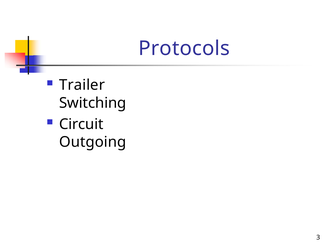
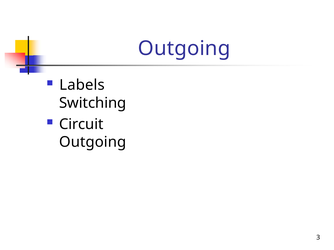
Protocols: Protocols -> Outgoing (184, 49)
Trailer: Trailer -> Labels (82, 85)
